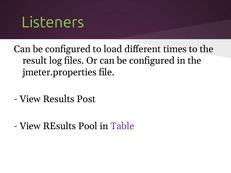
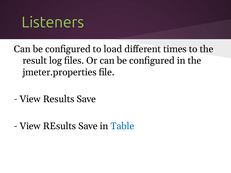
Post: Post -> Save (86, 99)
Pool: Pool -> Save (88, 126)
Table colour: purple -> blue (122, 126)
